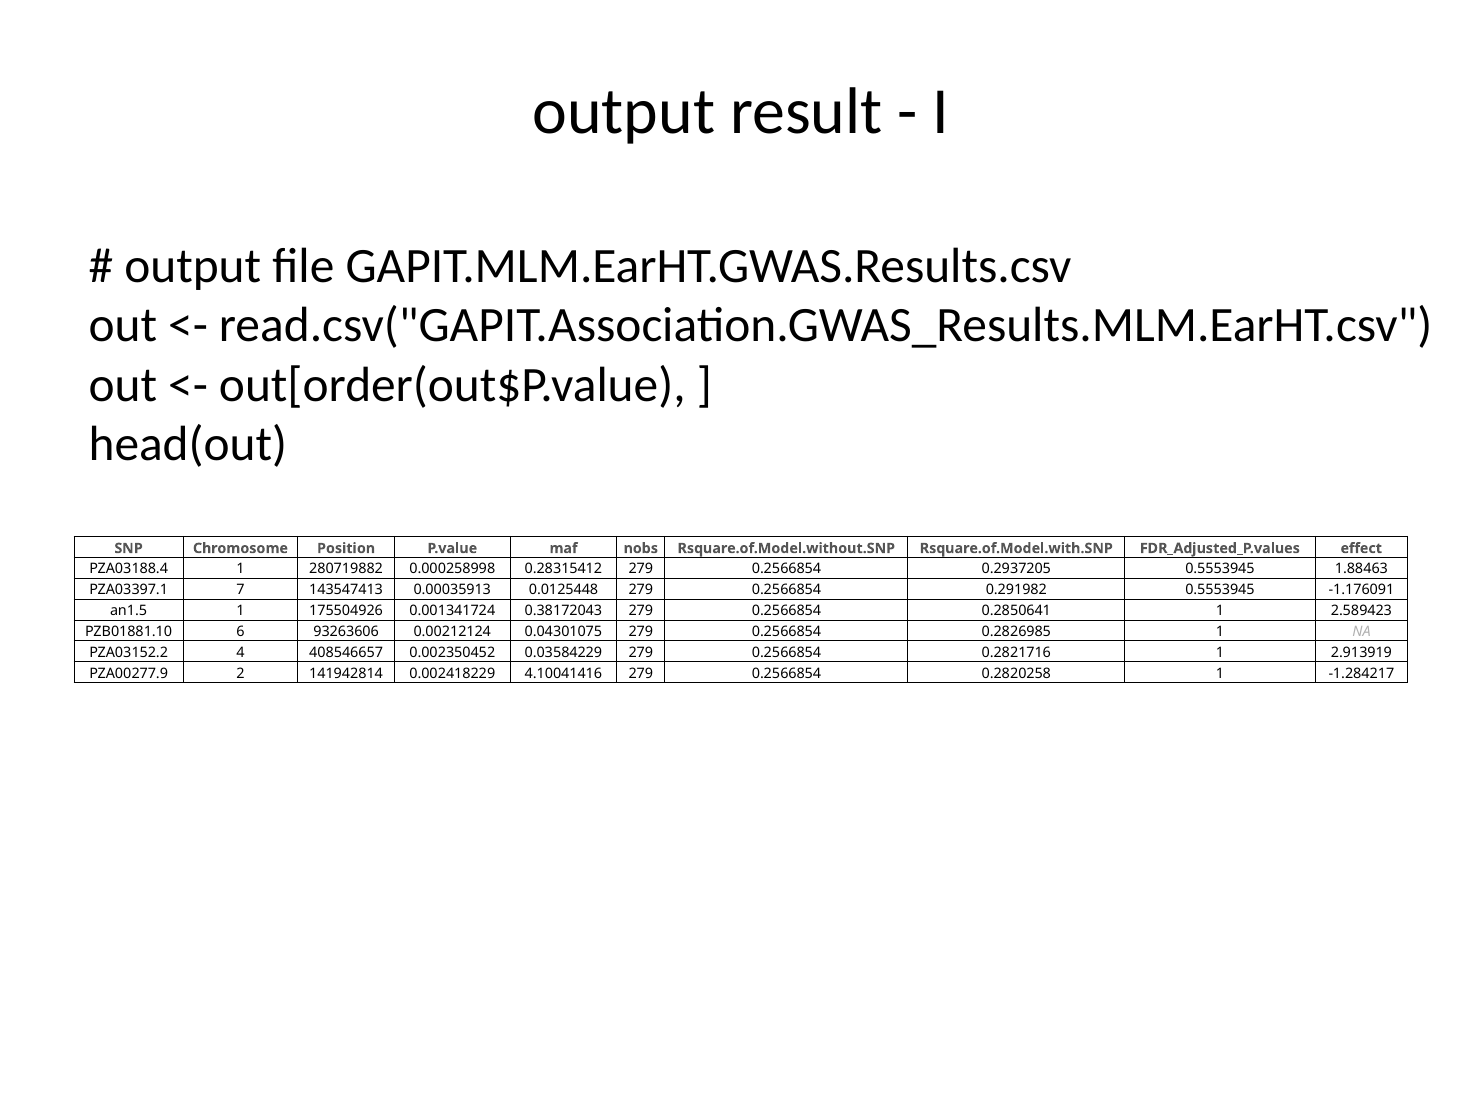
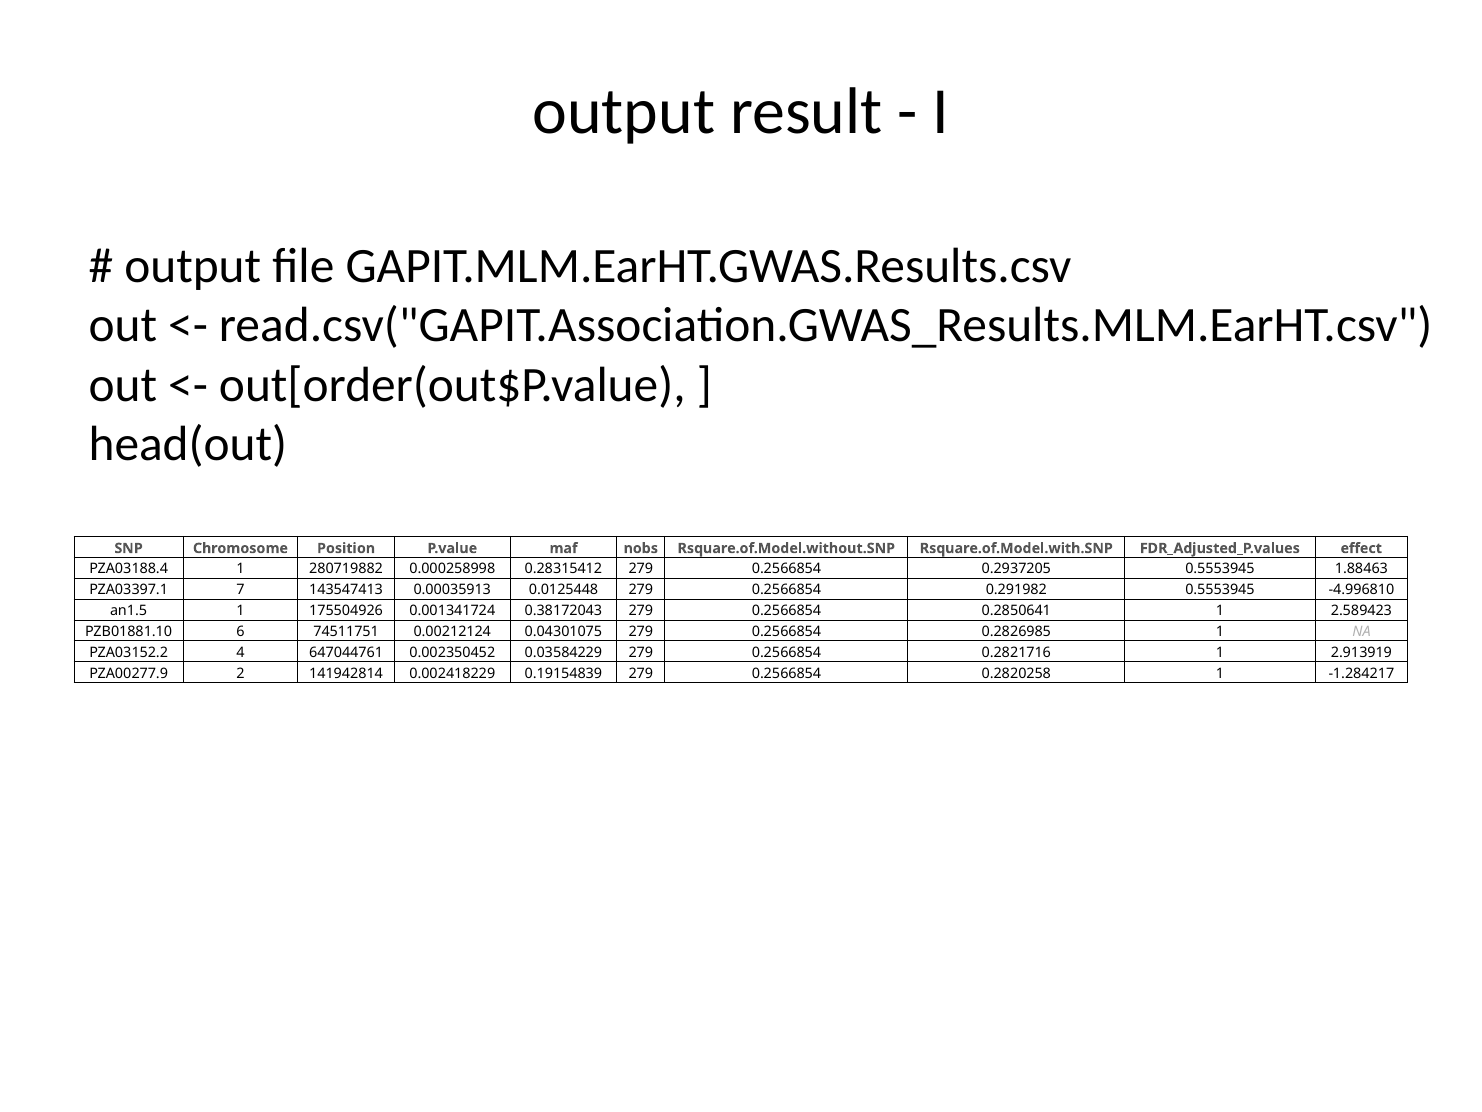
-1.176091: -1.176091 -> -4.996810 (1361, 590)
93263606: 93263606 -> 74511751 (346, 632)
408546657: 408546657 -> 647044761 (346, 653)
4.10041416: 4.10041416 -> 0.19154839 (563, 673)
